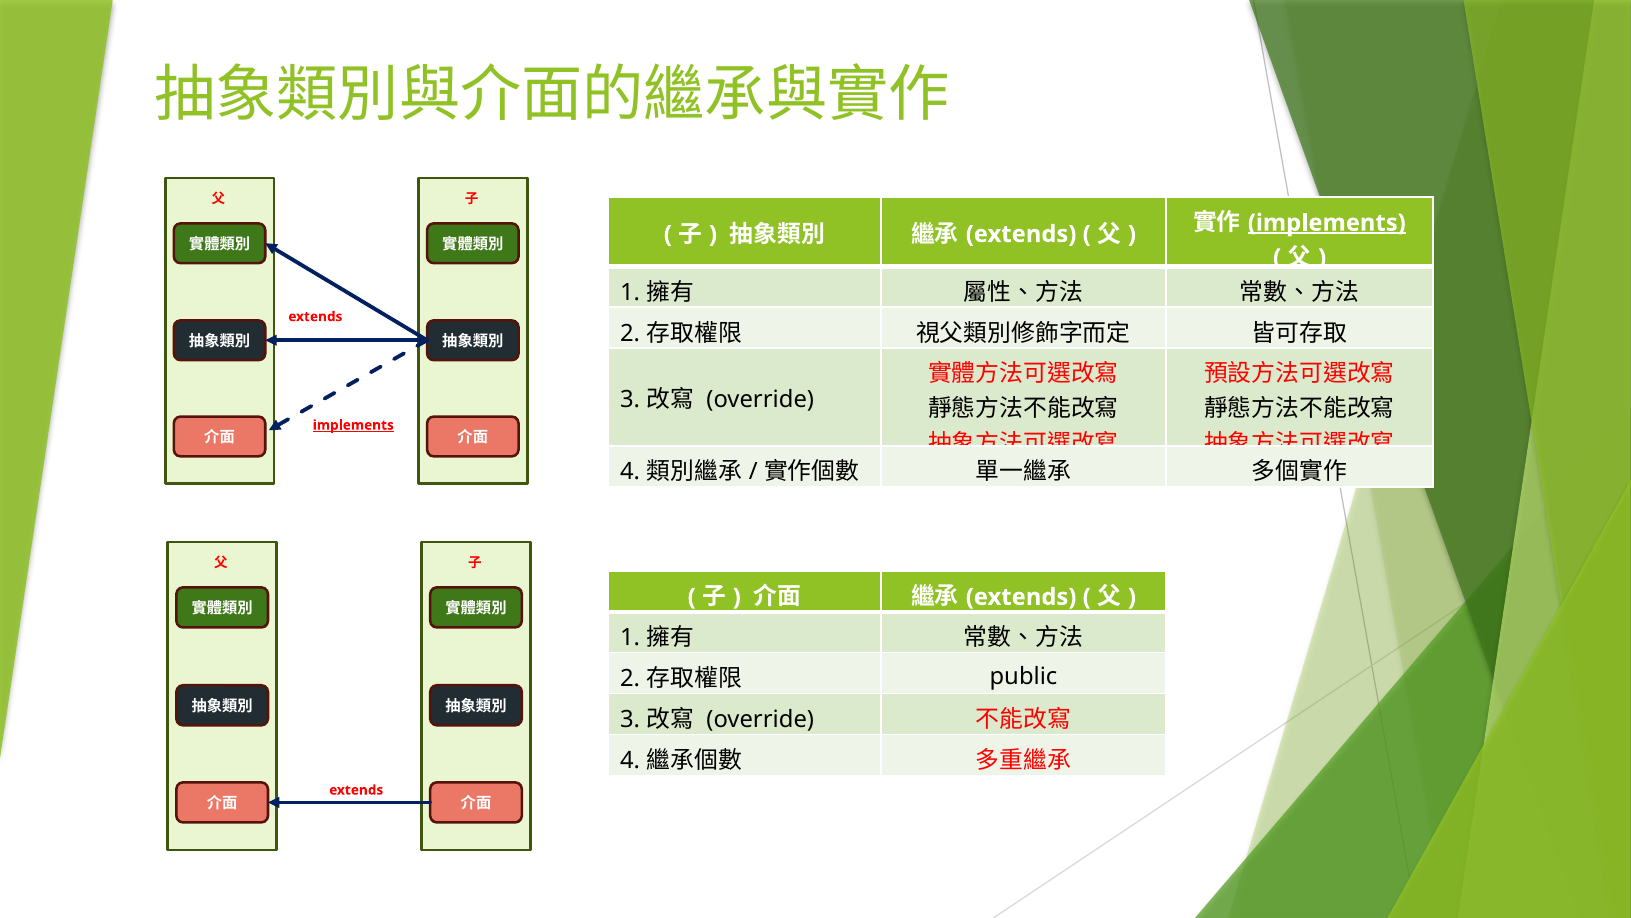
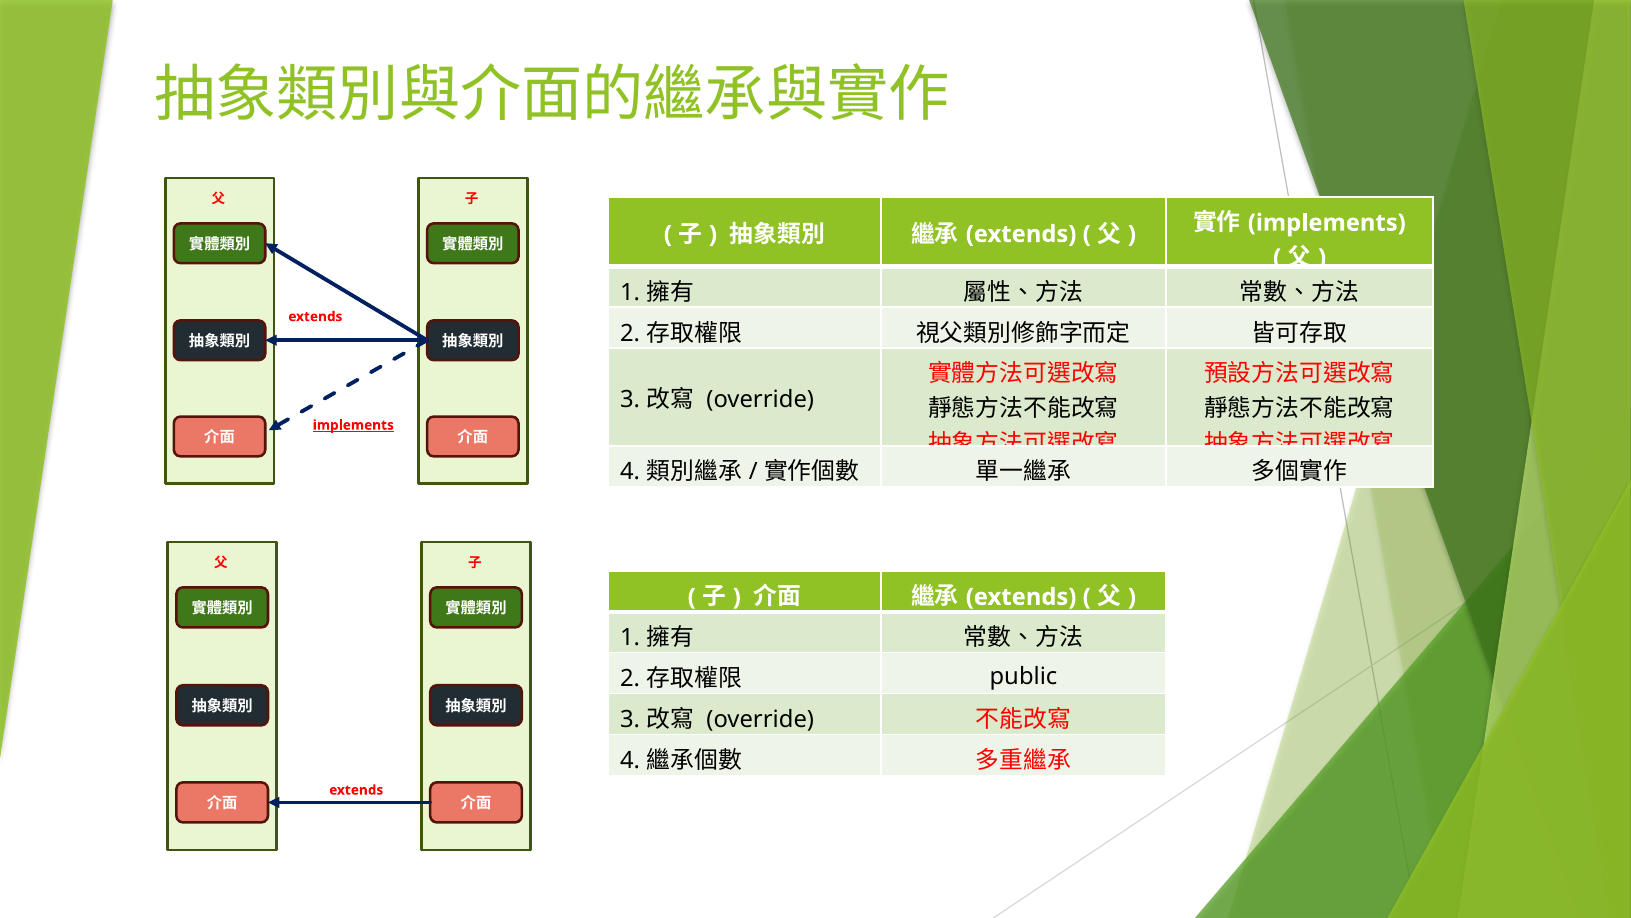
implements underline: present -> none (1327, 223)
